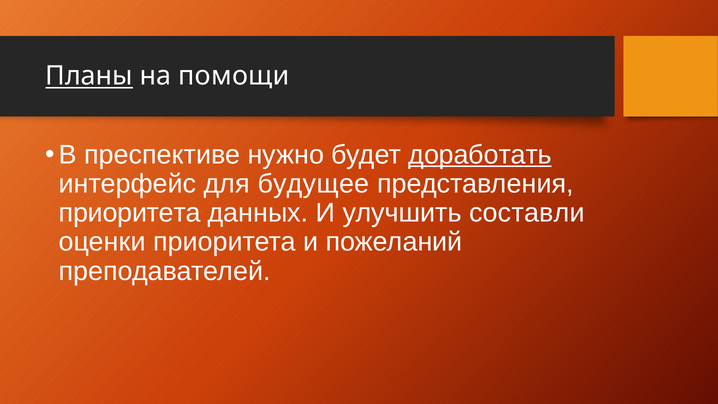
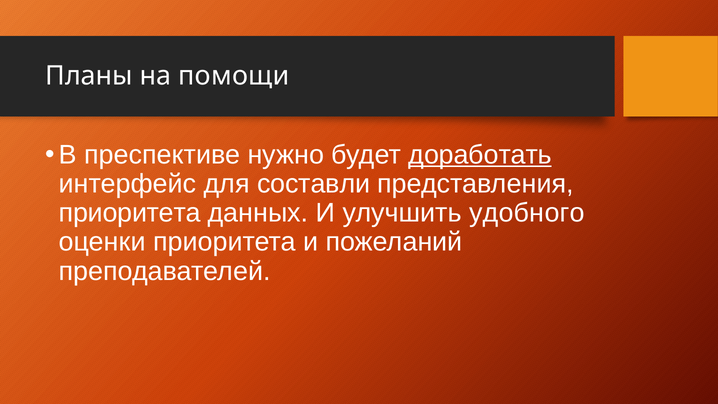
Планы underline: present -> none (89, 76)
будущее: будущее -> составли (314, 184)
составли: составли -> удобного (527, 213)
